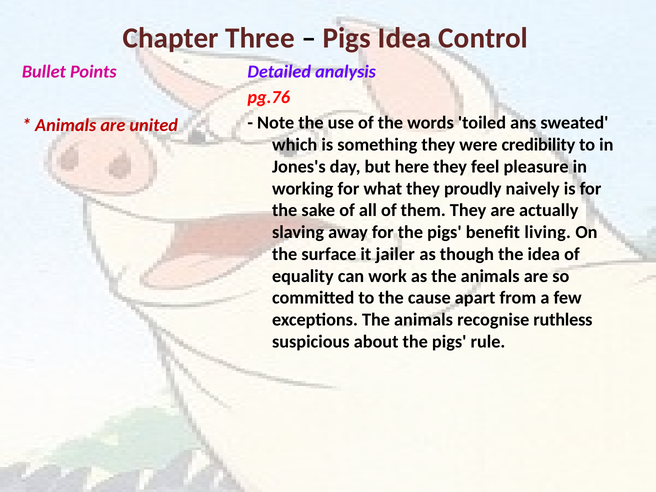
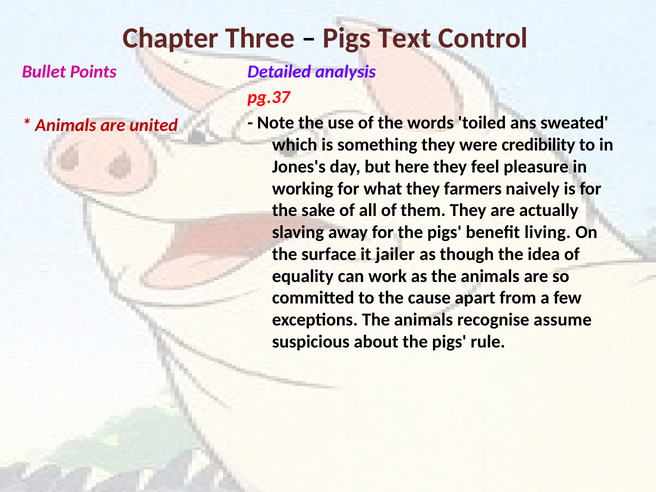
Pigs Idea: Idea -> Text (404, 38)
pg.76: pg.76 -> pg.37 (269, 97)
proudly: proudly -> farmers (473, 189)
ruthless: ruthless -> assume (563, 320)
